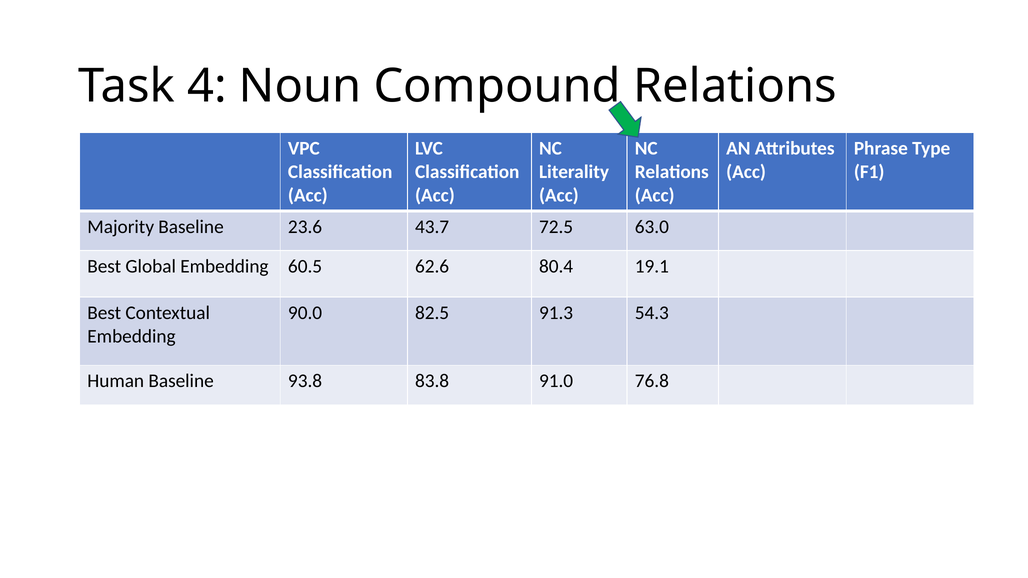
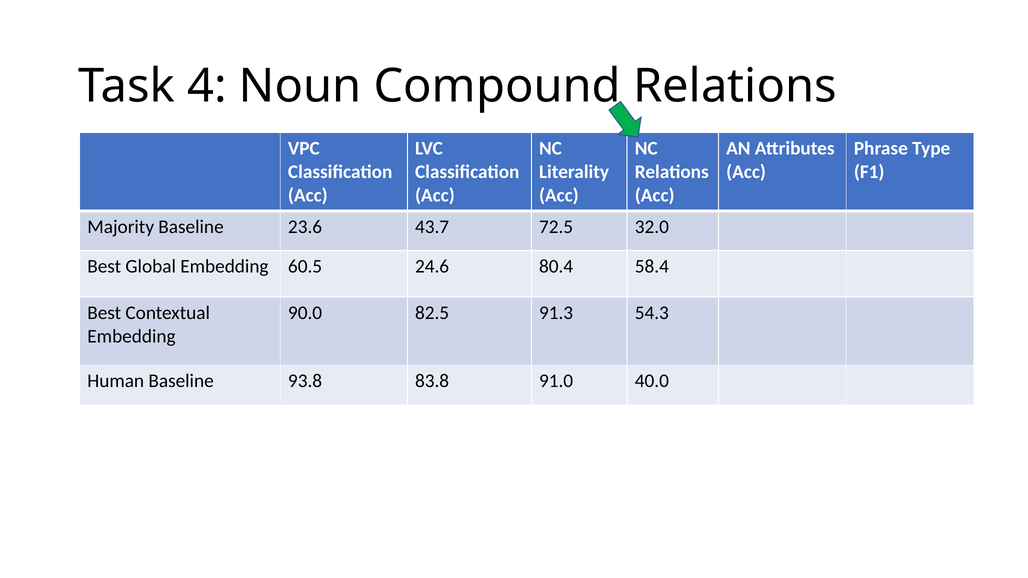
63.0: 63.0 -> 32.0 (652, 227)
62.6: 62.6 -> 24.6 (432, 266)
19.1: 19.1 -> 58.4 (652, 266)
76.8: 76.8 -> 40.0 (652, 381)
